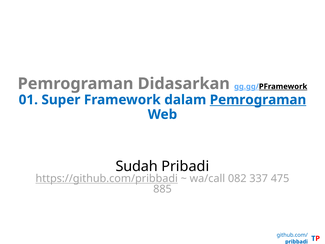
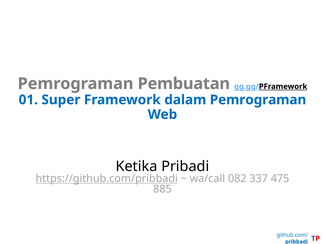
Didasarkan: Didasarkan -> Pembuatan (184, 84)
Pemrograman underline: present -> none (258, 100)
Sudah: Sudah -> Ketika (137, 166)
